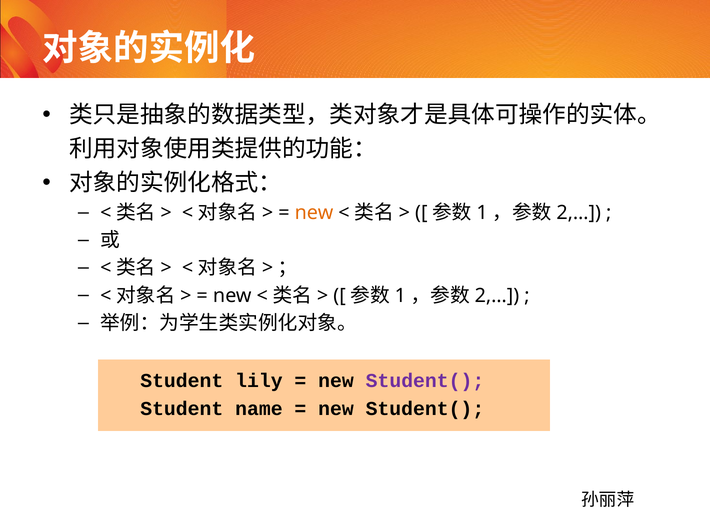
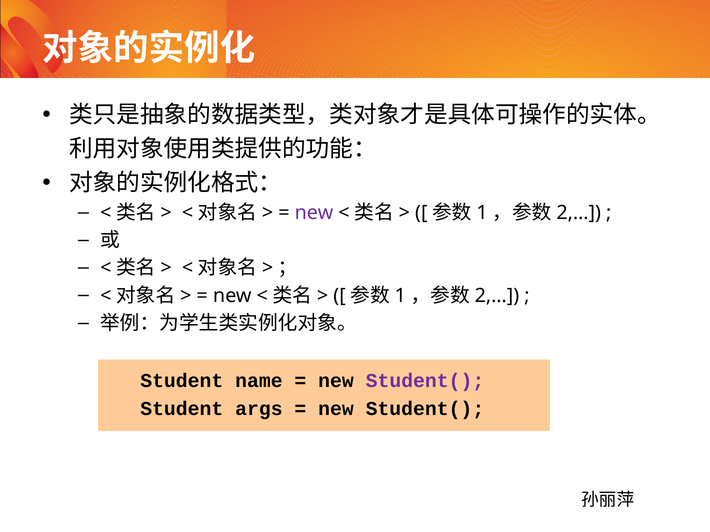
new colour: orange -> purple (314, 213)
lily: lily -> name (259, 381)
name: name -> args (259, 409)
